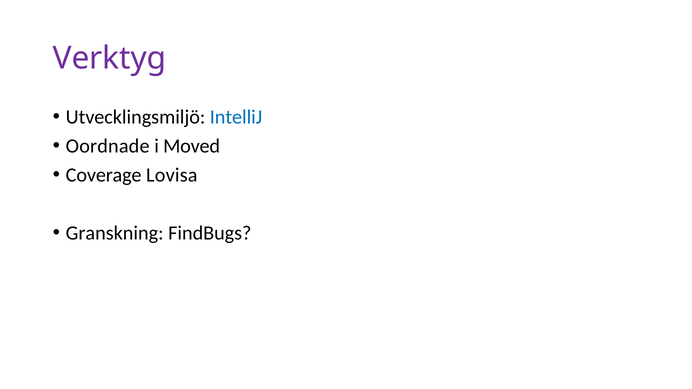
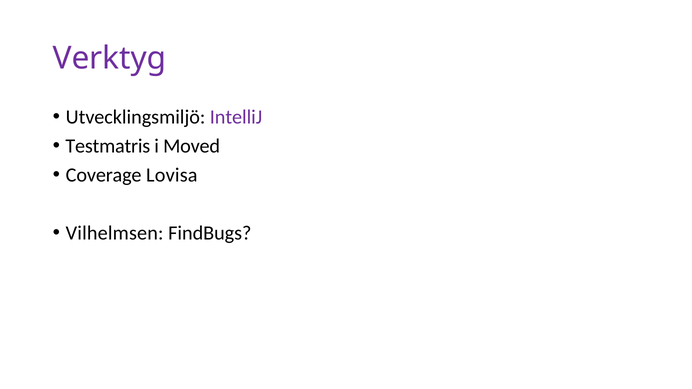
IntelliJ colour: blue -> purple (236, 117)
Oordnade: Oordnade -> Testmatris (108, 146)
Granskning: Granskning -> Vilhelmsen (115, 233)
